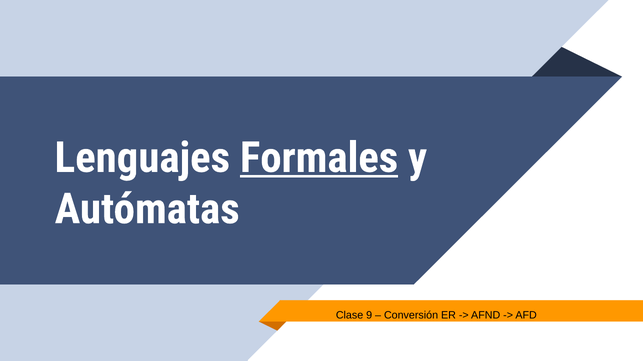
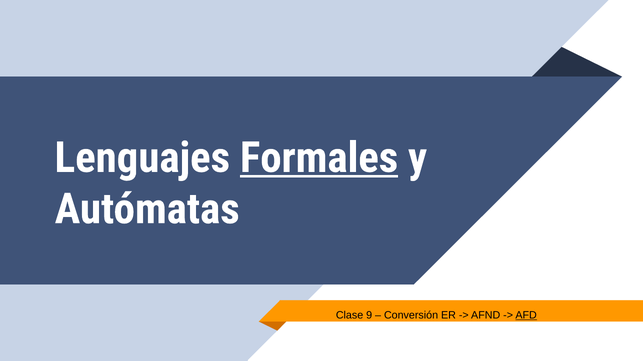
AFD underline: none -> present (526, 316)
